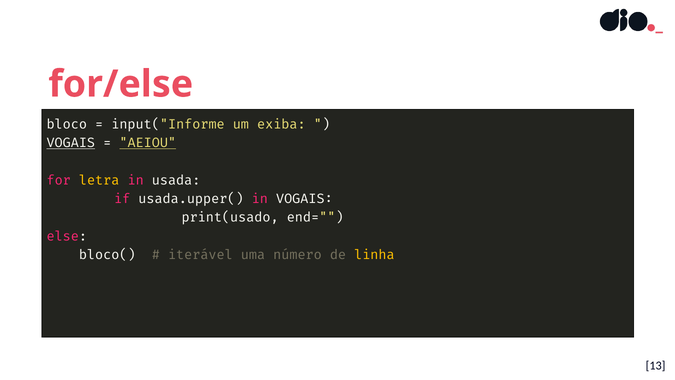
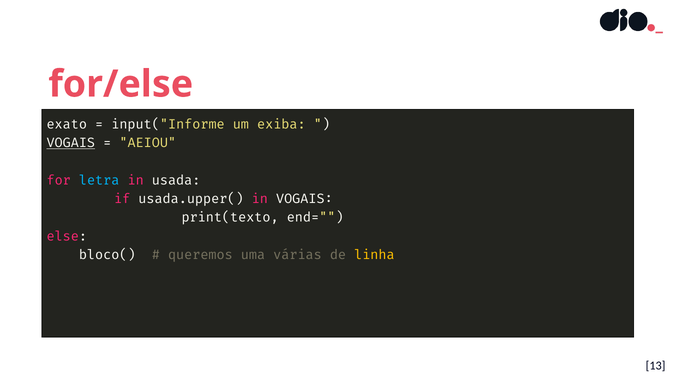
bloco: bloco -> exato (67, 124)
AEIOU underline: present -> none (148, 143)
letra colour: yellow -> light blue (99, 180)
print(usado: print(usado -> print(texto (230, 217)
iterável: iterável -> queremos (200, 255)
número: número -> várias (298, 255)
